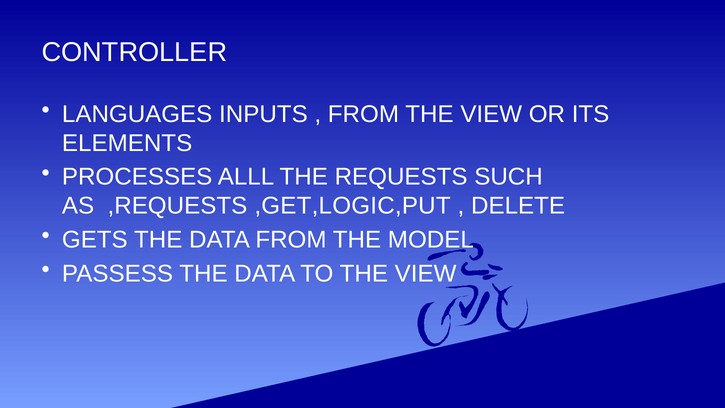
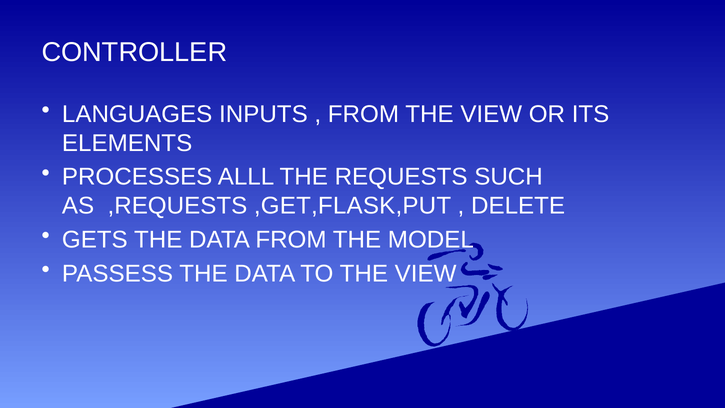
,GET,LOGIC,PUT: ,GET,LOGIC,PUT -> ,GET,FLASK,PUT (353, 206)
